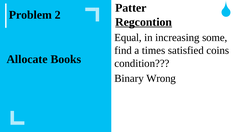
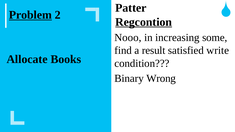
Problem underline: none -> present (30, 15)
Equal: Equal -> Nooo (128, 38)
times: times -> result (154, 50)
coins: coins -> write (218, 50)
